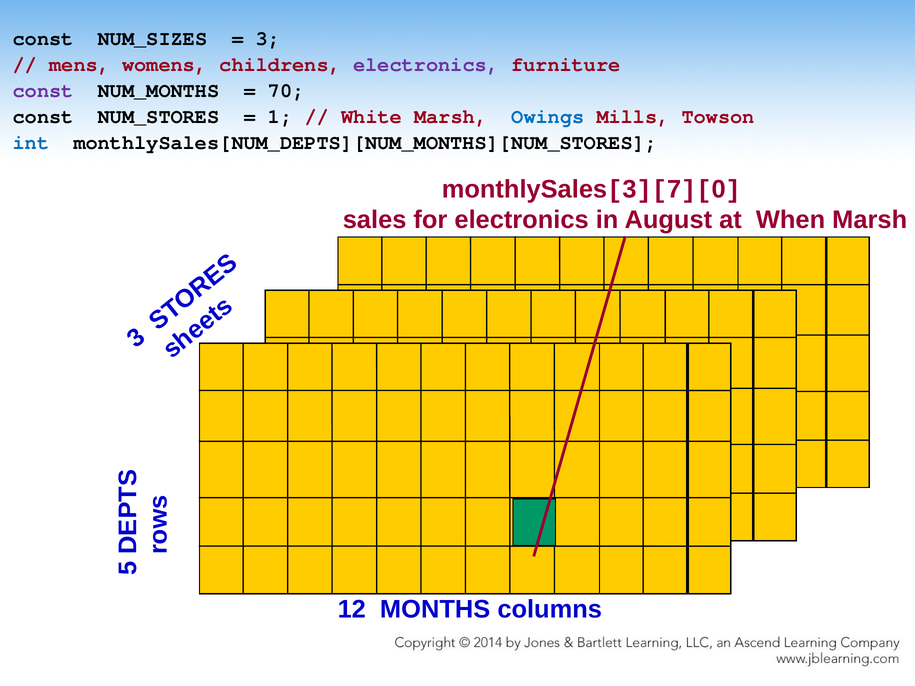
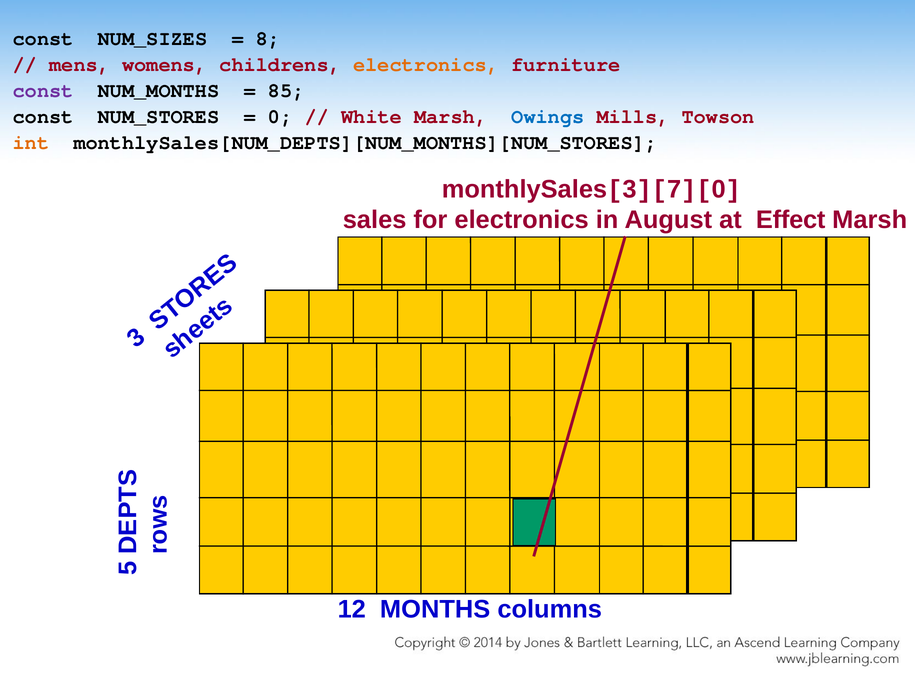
3: 3 -> 8 (268, 38)
electronics colour: purple -> orange (426, 64)
70: 70 -> 85 (286, 90)
1: 1 -> 0 (280, 116)
int colour: blue -> orange (31, 142)
When: When -> Effect (791, 220)
